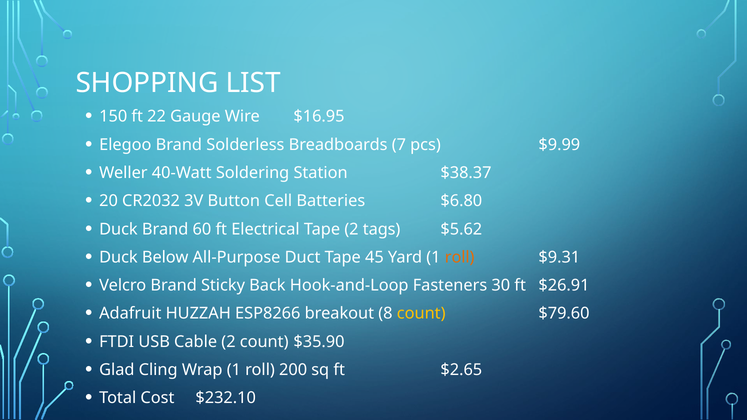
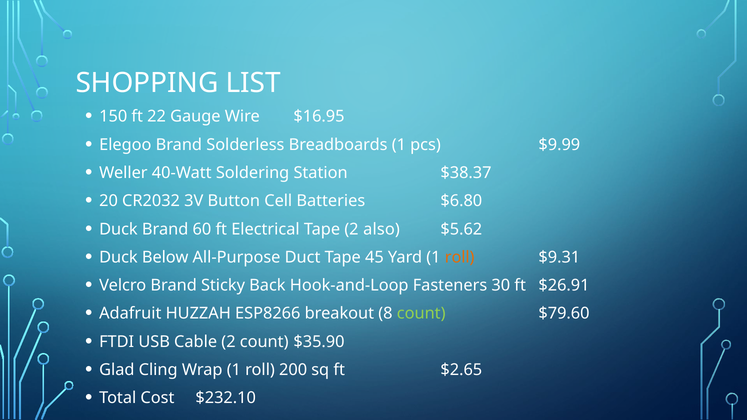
Breadboards 7: 7 -> 1 (399, 145)
tags: tags -> also (382, 229)
count colour: yellow -> light green (421, 314)
